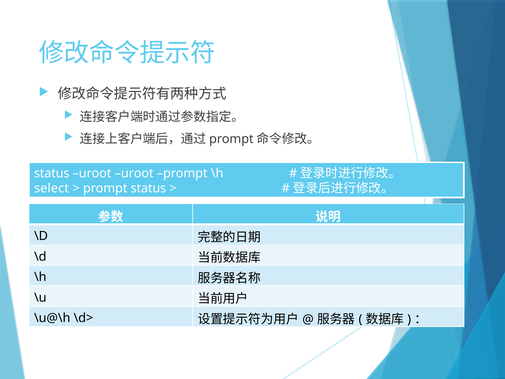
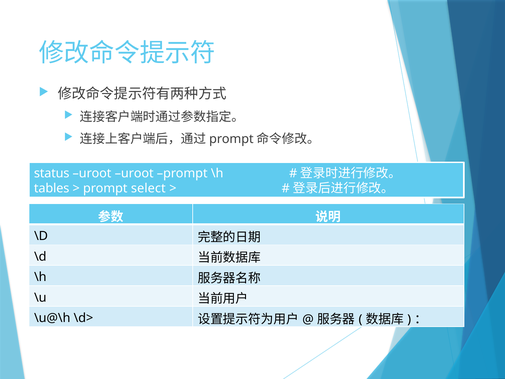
select: select -> tables (52, 188)
prompt status: status -> select (148, 188)
